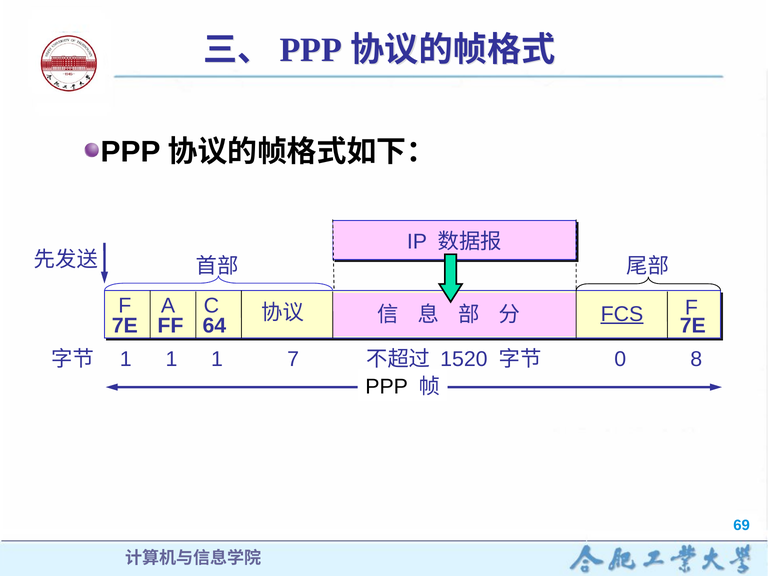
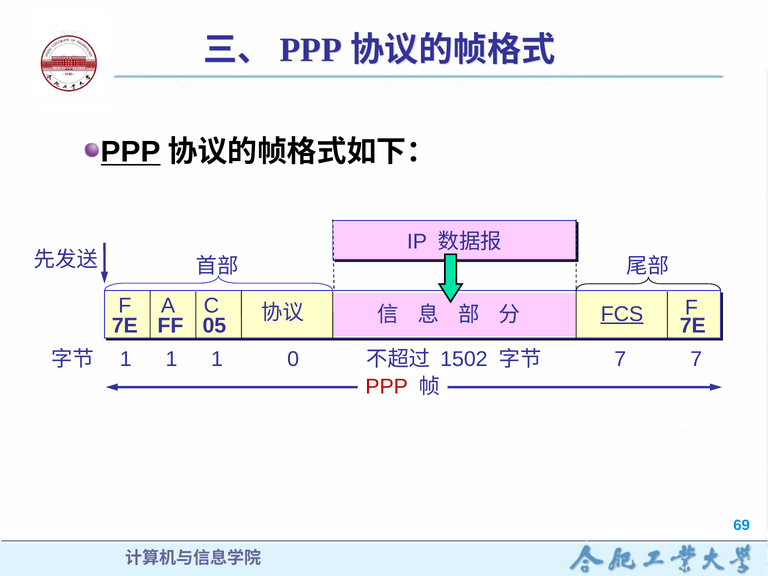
PPP underline: none -> present (131, 152)
64: 64 -> 05 (214, 326)
7: 7 -> 0 (293, 359)
8: 8 -> 7 (696, 359)
1520: 1520 -> 1502 (464, 359)
0: 0 -> 7 (620, 359)
PPP colour: black -> red (387, 387)
